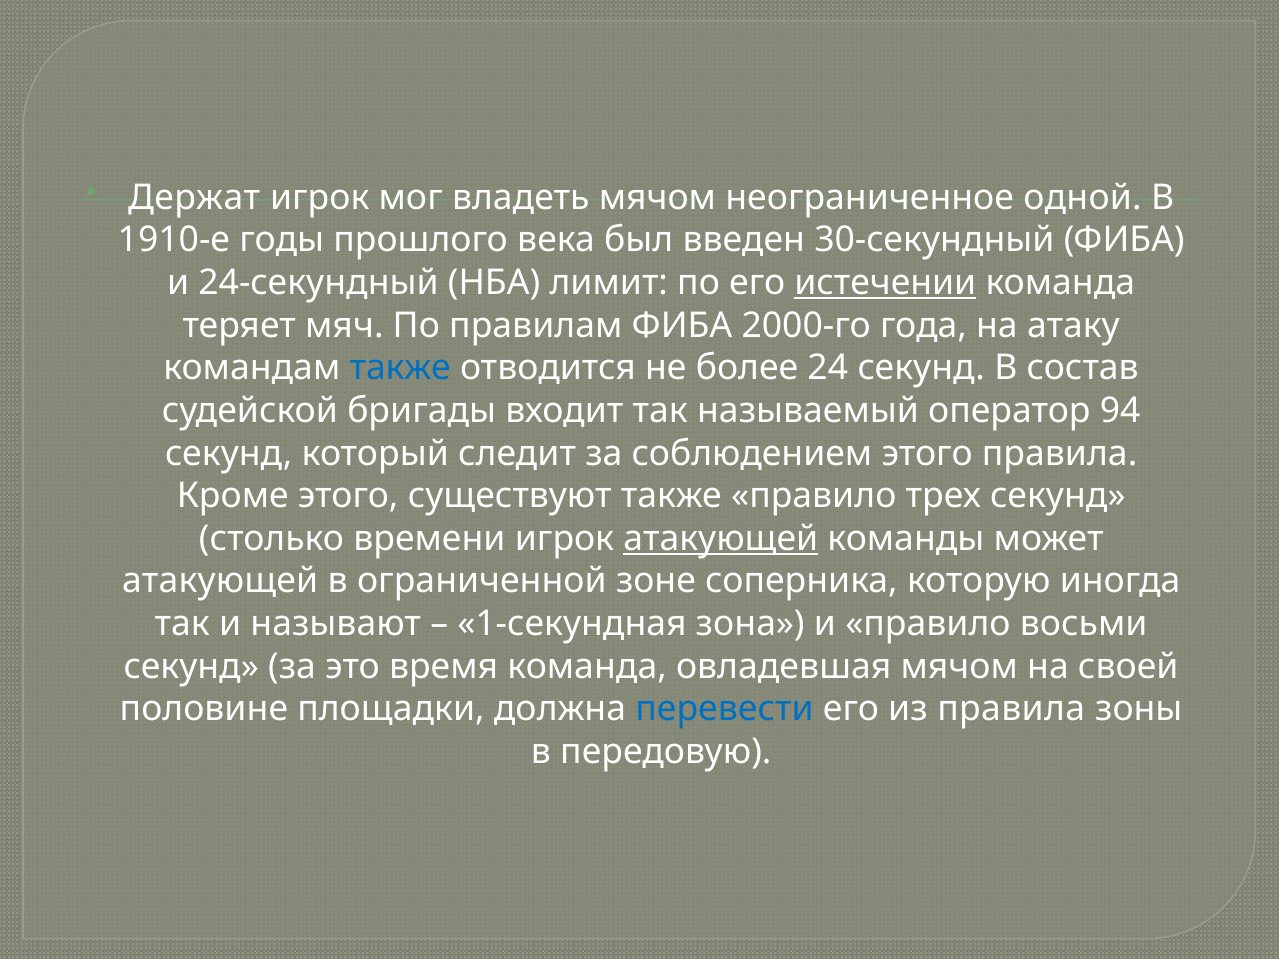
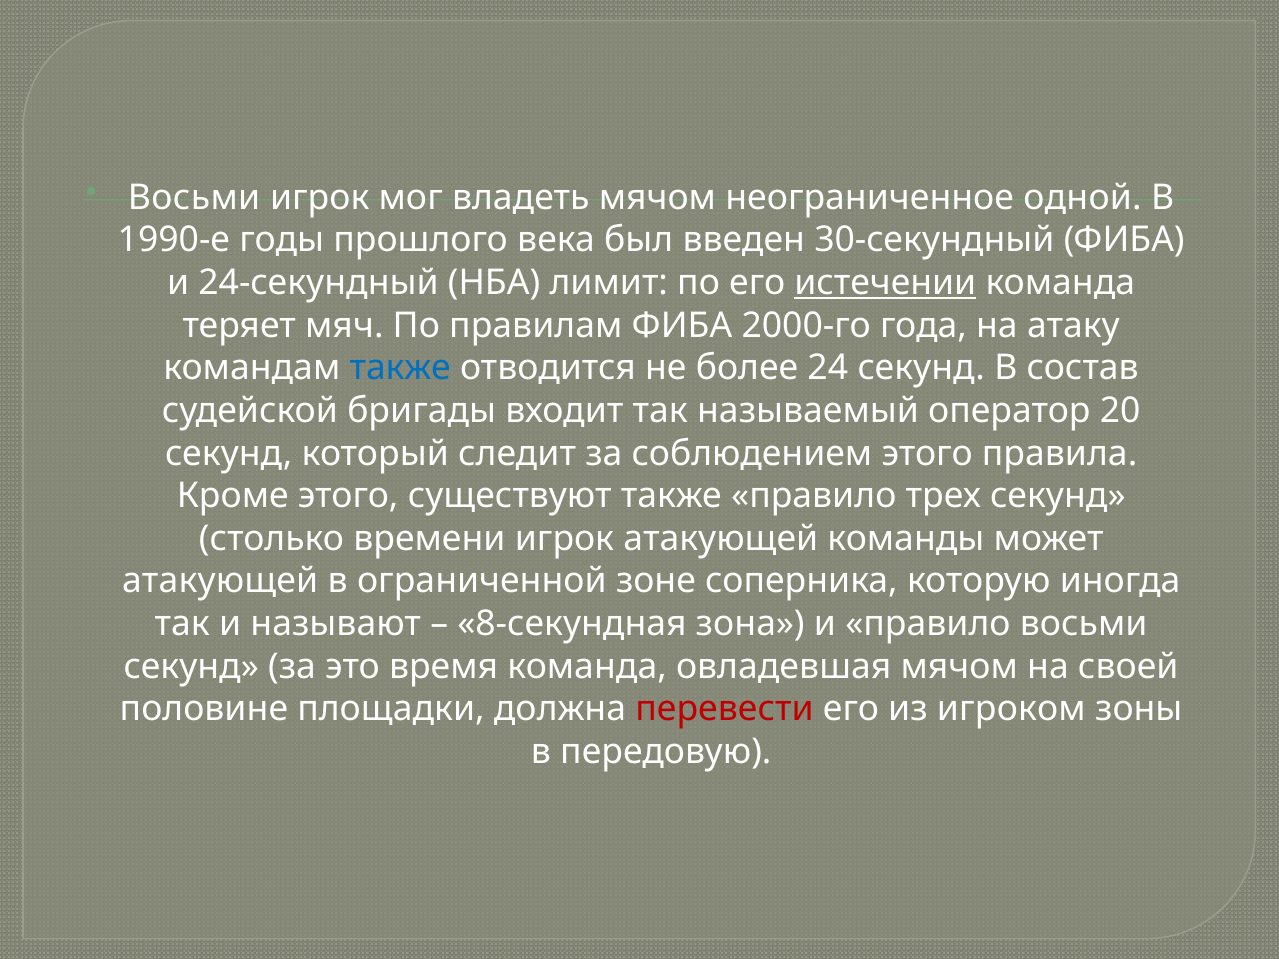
Держат: Держат -> Восьми (194, 197)
1910-е: 1910-е -> 1990-е (174, 240)
94: 94 -> 20 (1120, 411)
атакующей underline: present -> none (721, 539)
1-секундная: 1-секундная -> 8-секундная (572, 624)
перевести colour: blue -> red (725, 709)
из правила: правила -> игроком (1011, 709)
